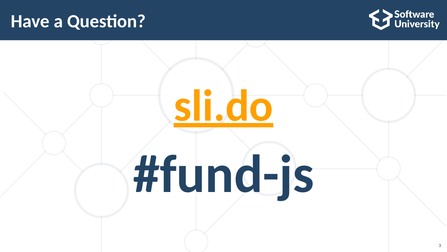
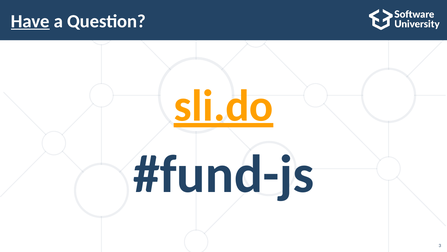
Have underline: none -> present (30, 21)
